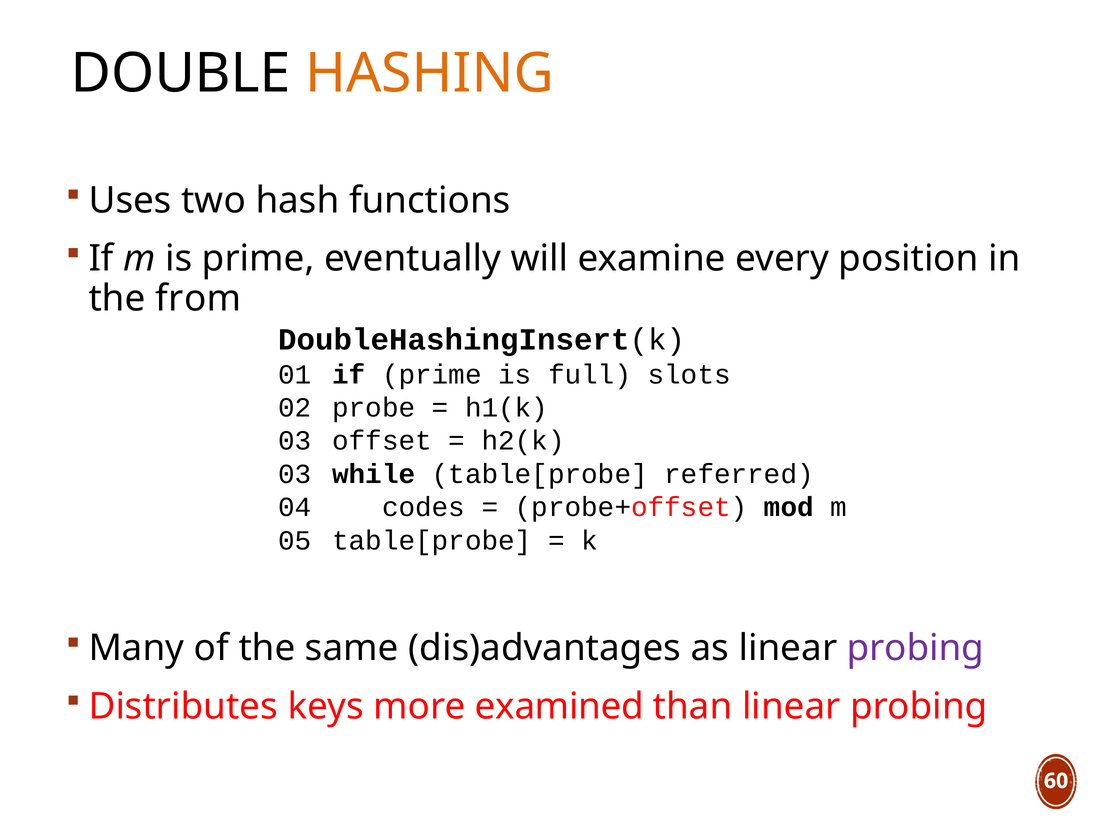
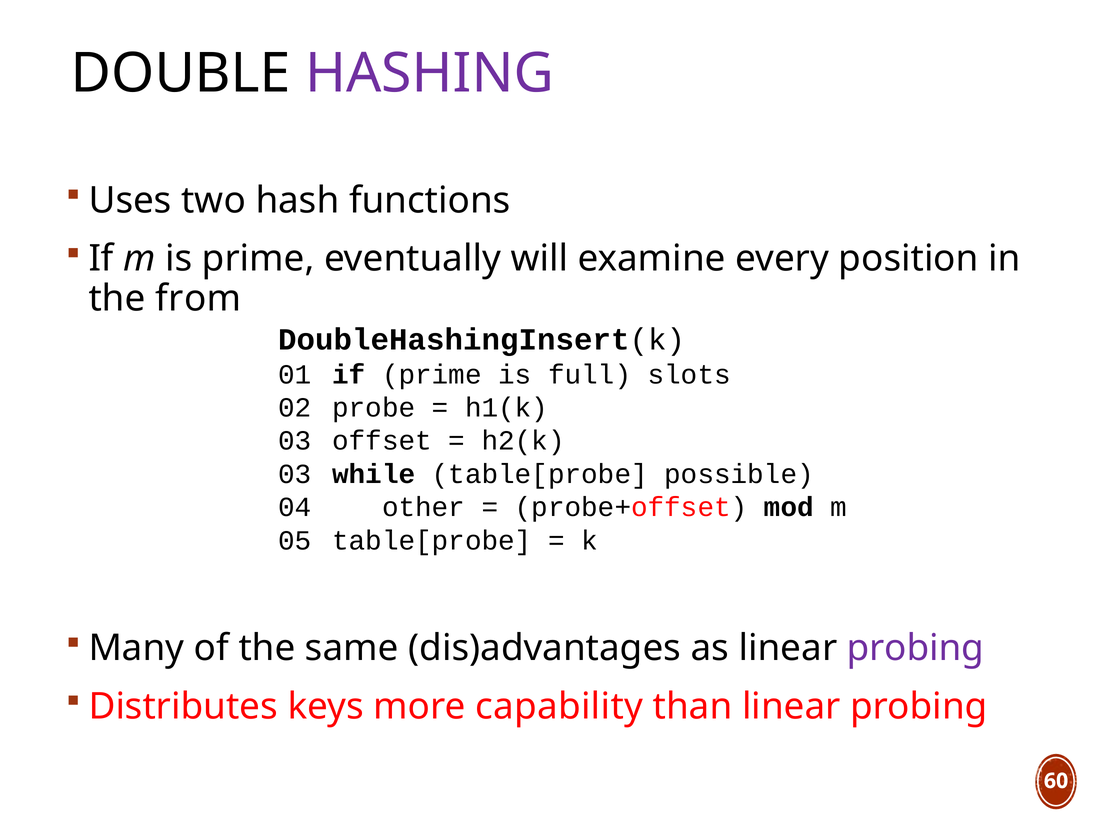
HASHING colour: orange -> purple (429, 73)
referred: referred -> possible (739, 474)
codes: codes -> other (424, 507)
examined: examined -> capability (559, 707)
